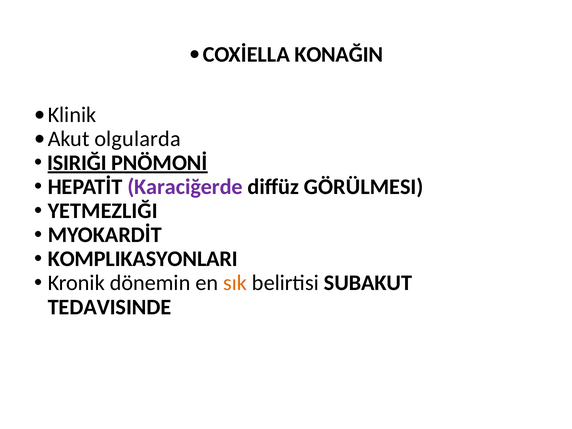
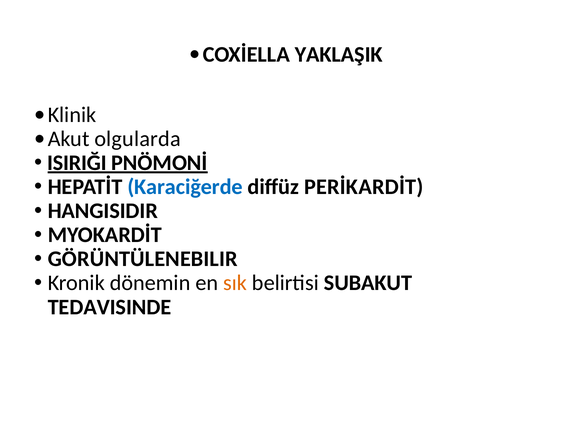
KONAĞIN: KONAĞIN -> YAKLAŞIK (339, 54)
Karaciğerde colour: purple -> blue (185, 187)
GÖRÜLMESI: GÖRÜLMESI -> PERİKARDİT (364, 187)
YETMEZLIĞI: YETMEZLIĞI -> HANGISIDIR (103, 211)
KOMPLIKASYONLARI: KOMPLIKASYONLARI -> GÖRÜNTÜLENEBILIR (143, 259)
